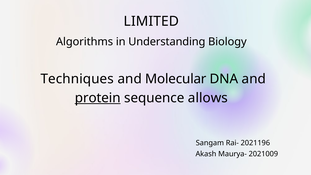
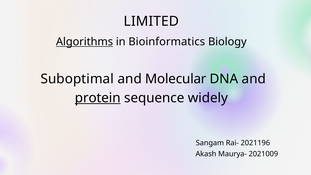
Algorithms underline: none -> present (85, 42)
Understanding: Understanding -> Bioinformatics (167, 42)
Techniques: Techniques -> Suboptimal (77, 79)
allows: allows -> widely (208, 98)
